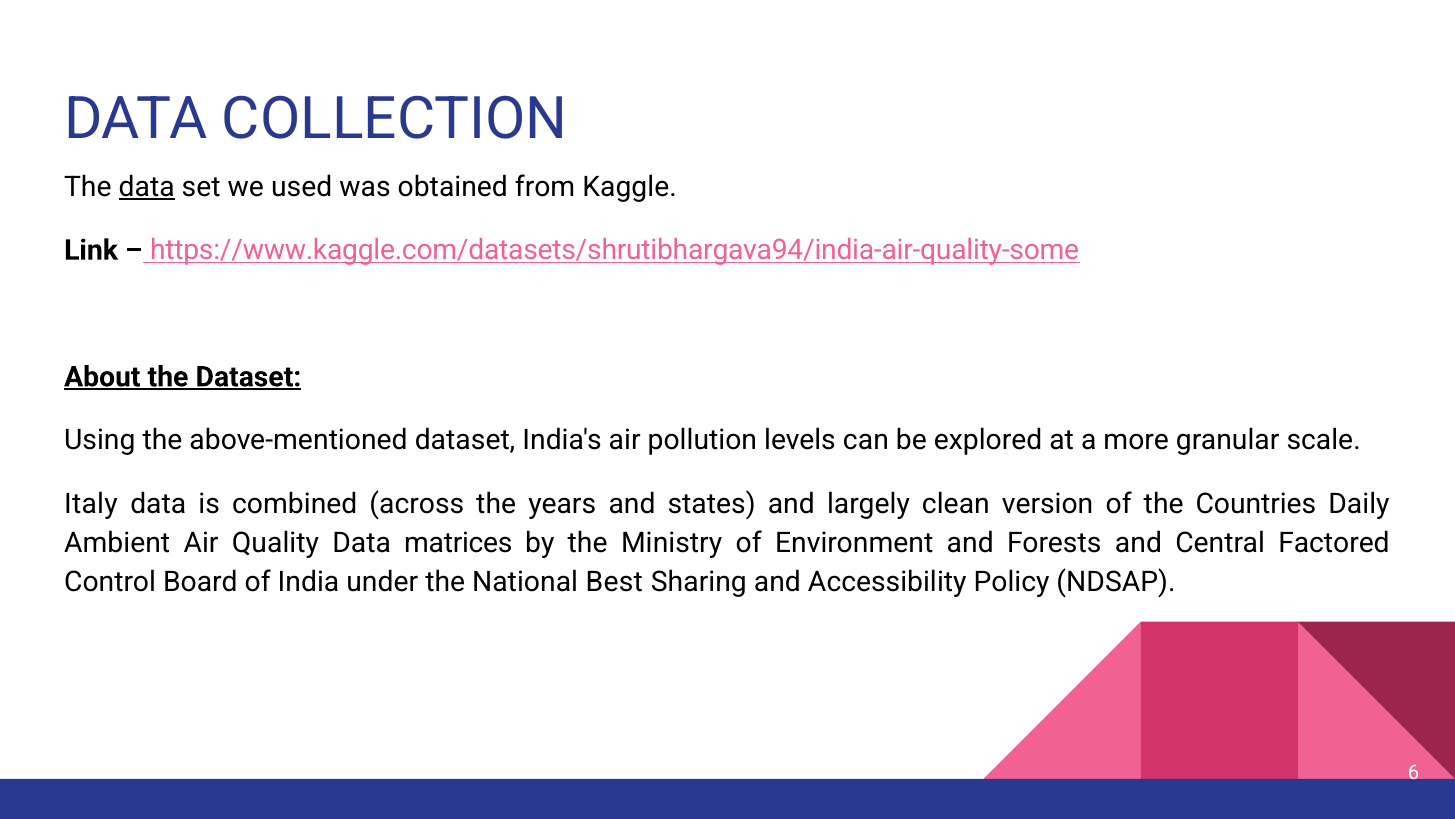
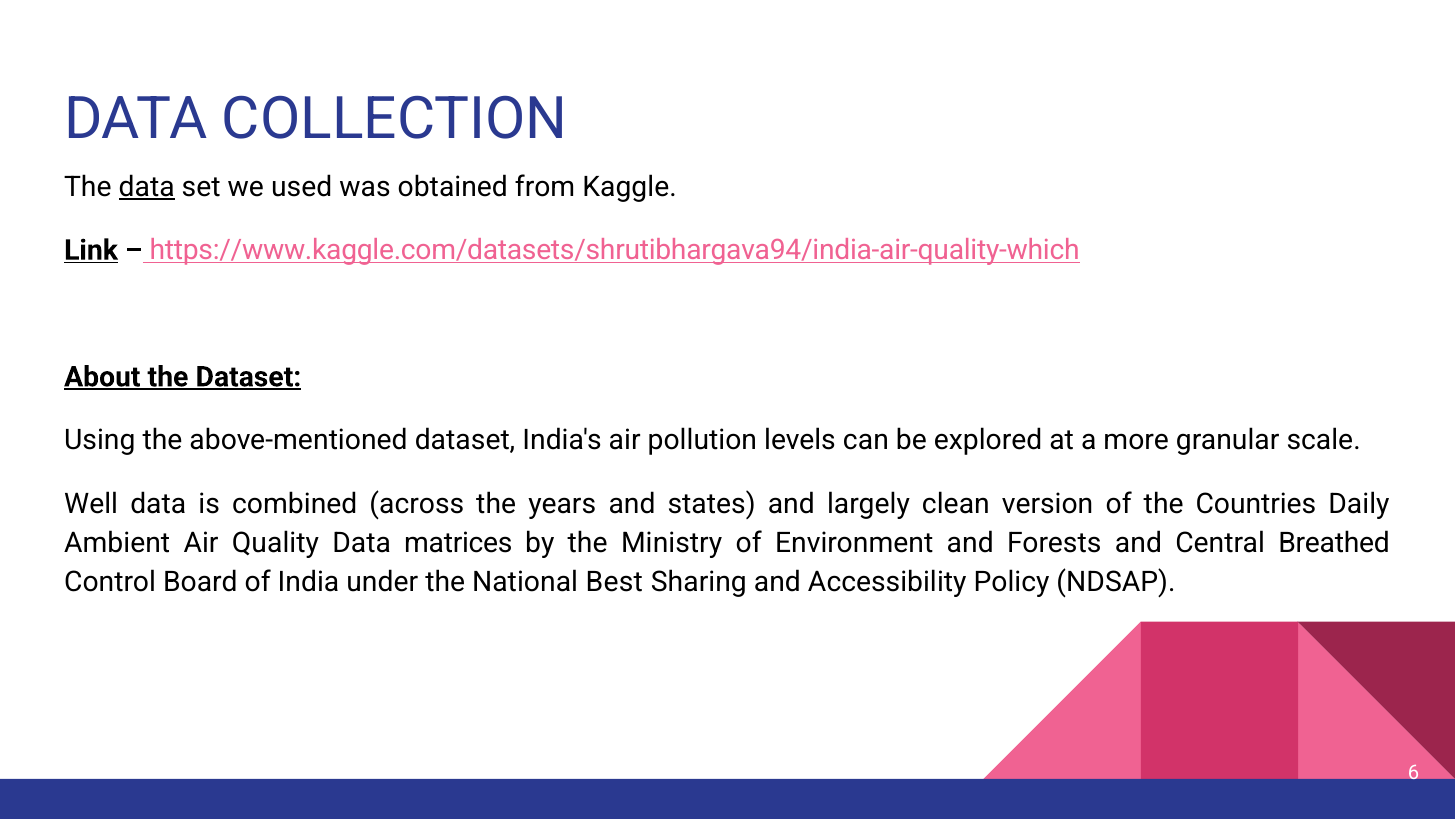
Link underline: none -> present (91, 250)
https://www.kaggle.com/datasets/shrutibhargava94/india-air-quality-some: https://www.kaggle.com/datasets/shrutibhargava94/india-air-quality-some -> https://www.kaggle.com/datasets/shrutibhargava94/india-air-quality-which (615, 250)
Italy: Italy -> Well (91, 503)
Factored: Factored -> Breathed (1334, 543)
